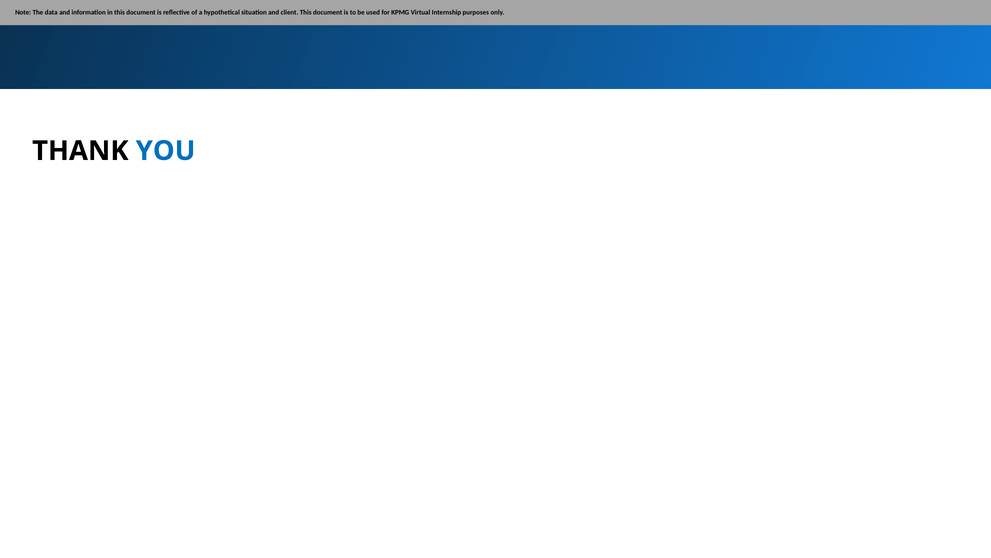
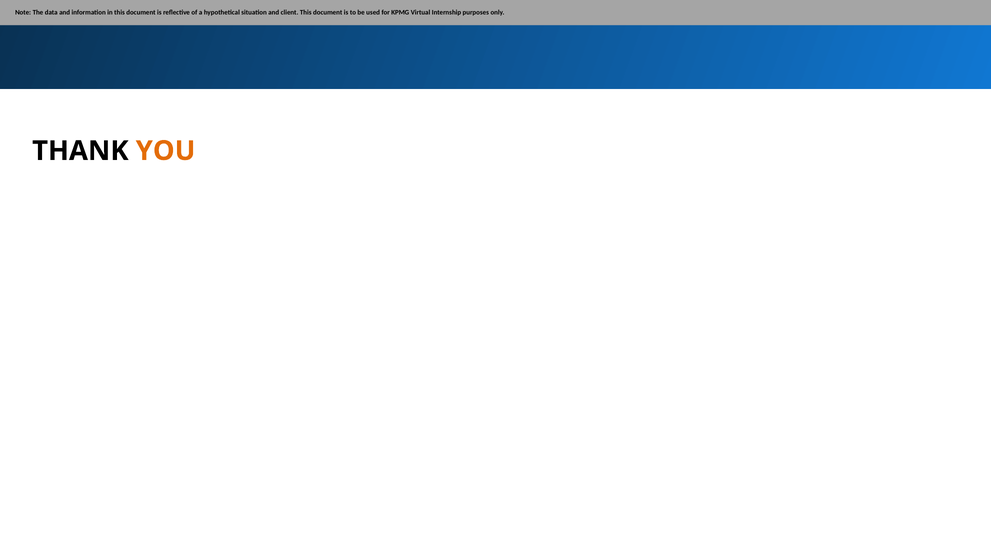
YOU colour: blue -> orange (166, 151)
